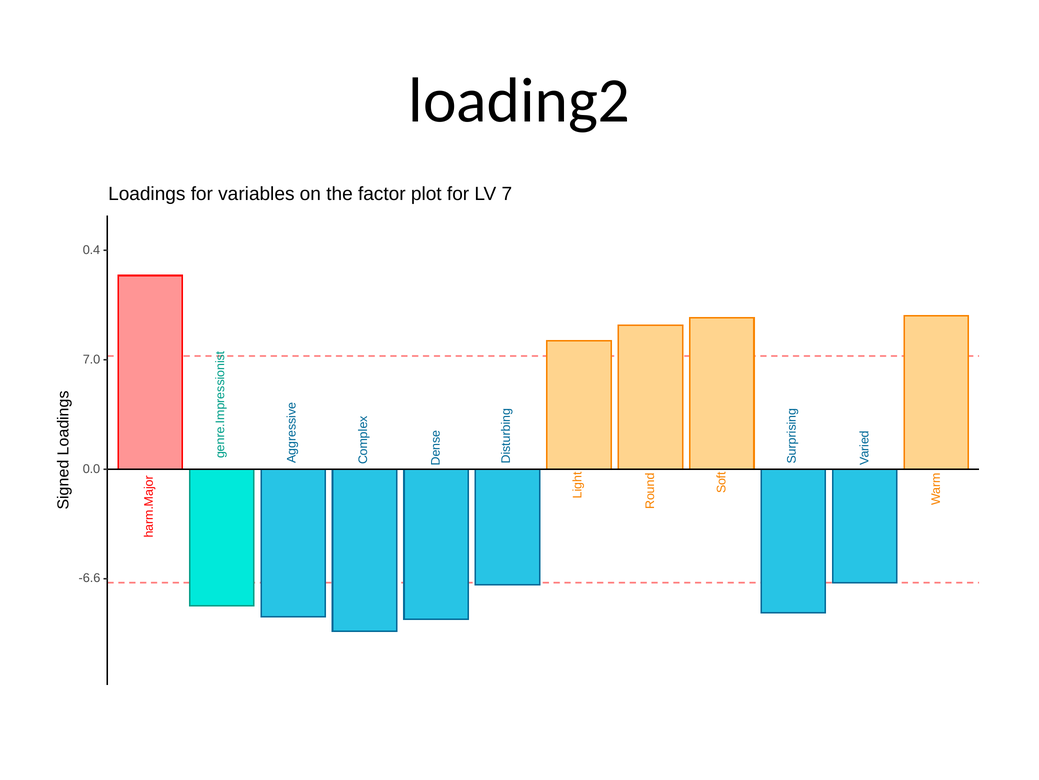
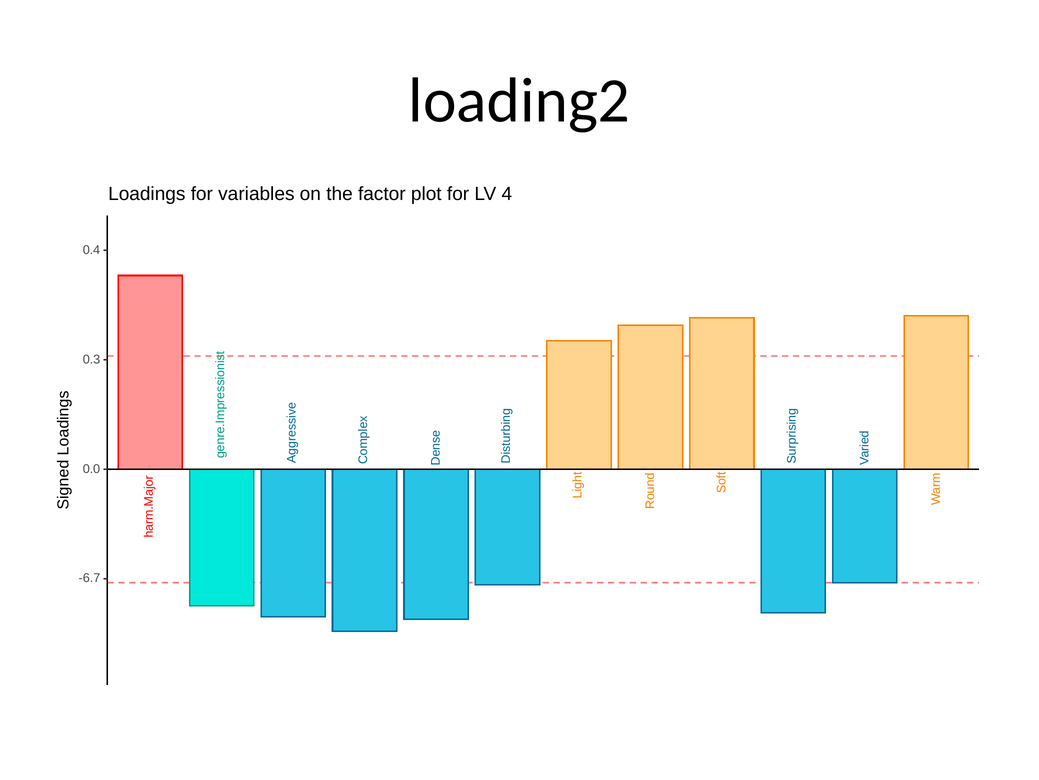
7: 7 -> 4 (507, 194)
7.0: 7.0 -> 0.3 (91, 359)
-6.6: -6.6 -> -6.7 (89, 578)
